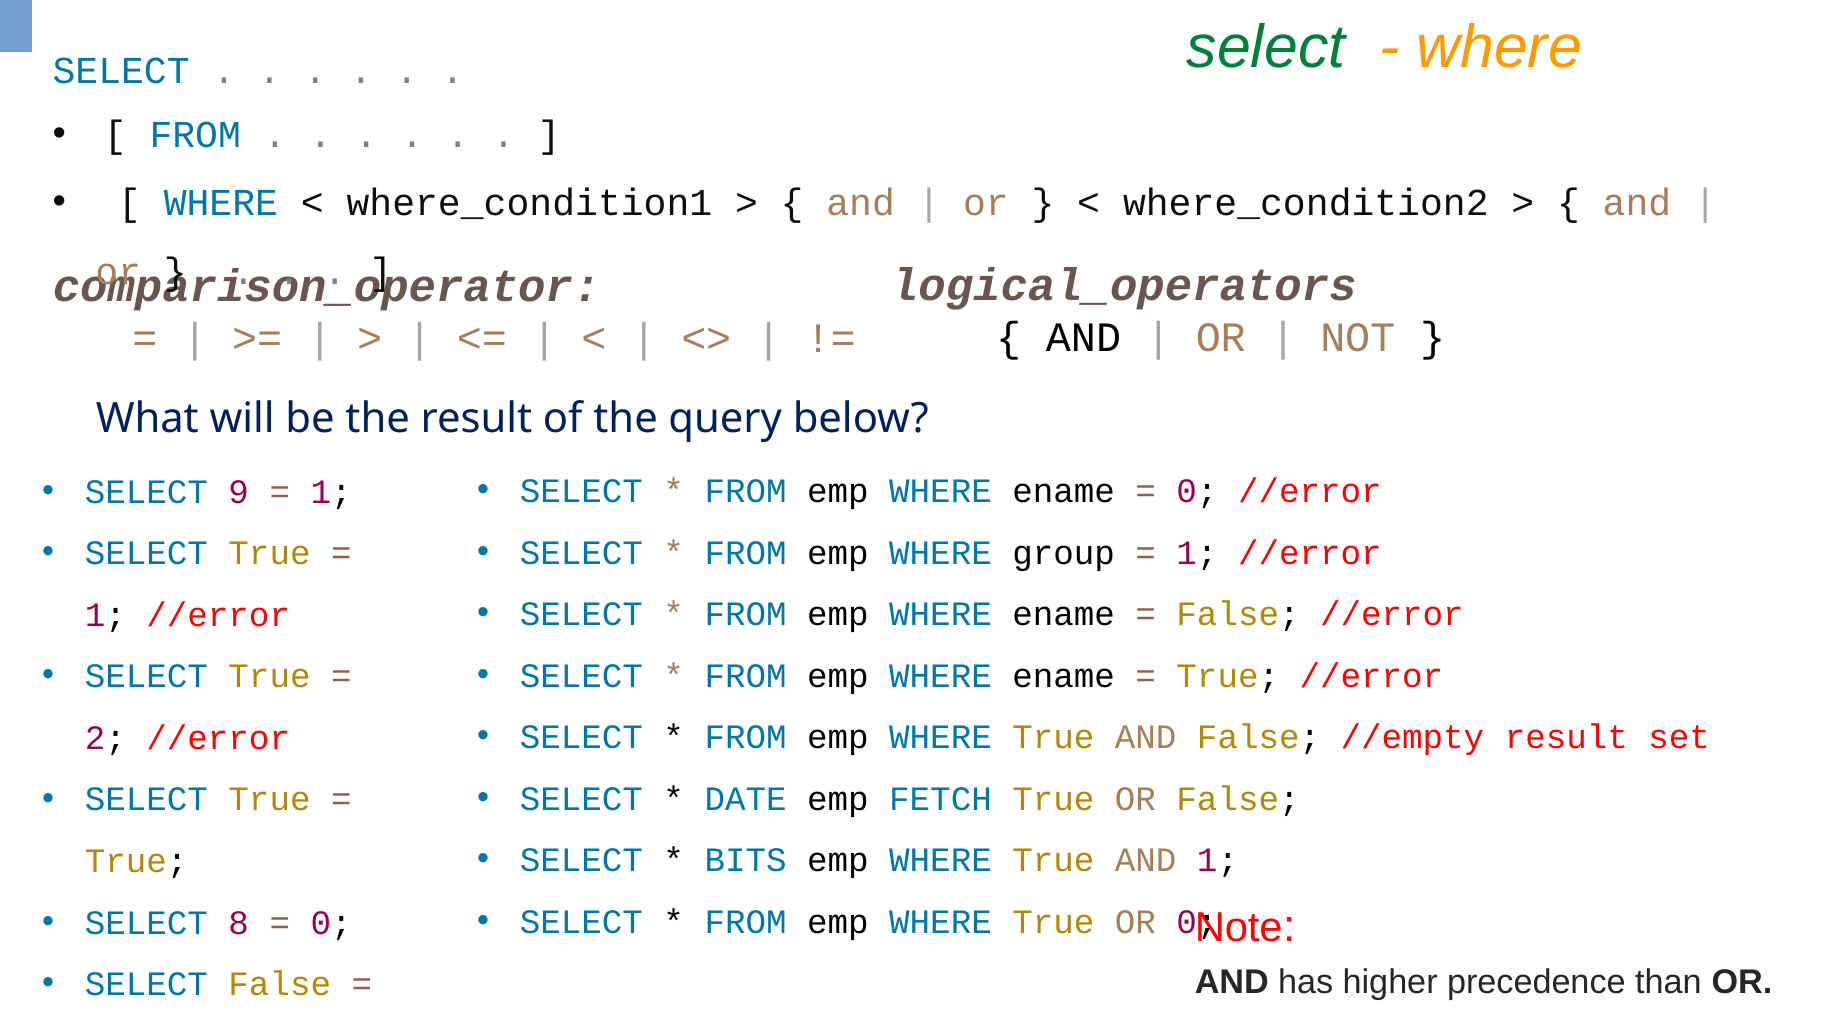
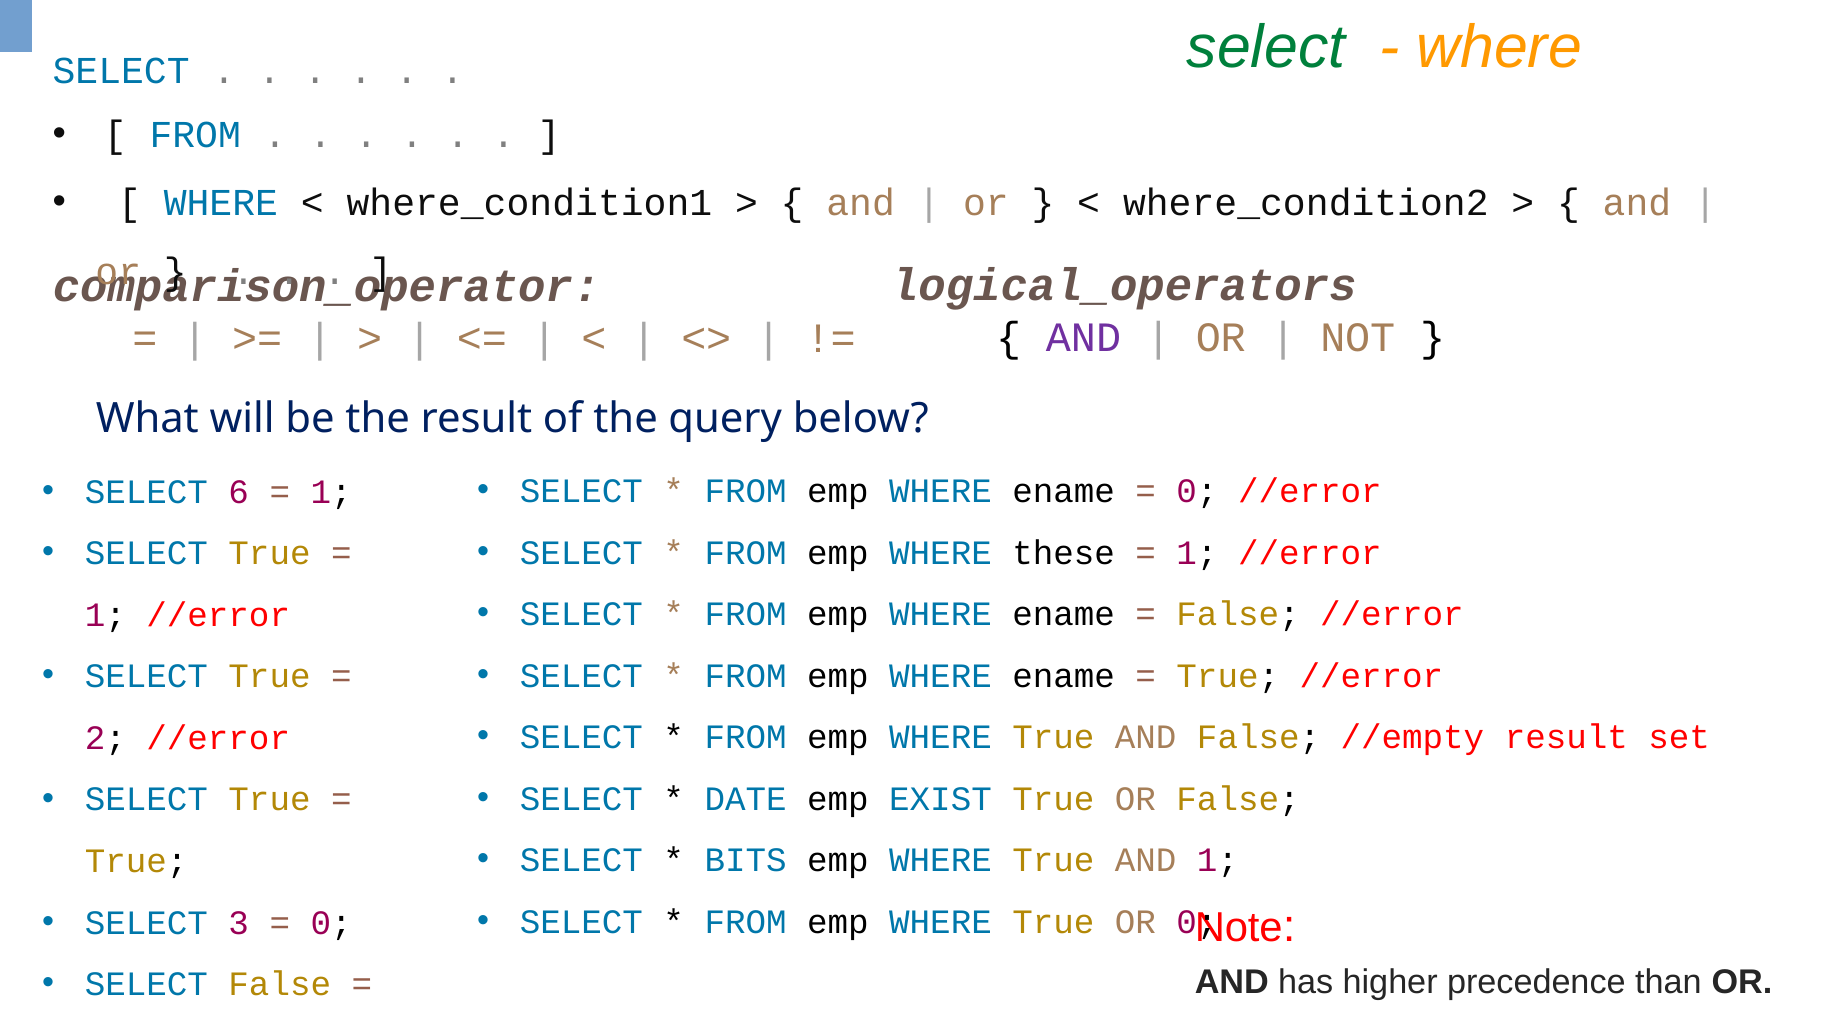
AND colour: black -> purple (1083, 338)
9: 9 -> 6 (239, 492)
group: group -> these (1064, 553)
FETCH: FETCH -> EXIST (940, 799)
8: 8 -> 3 (239, 923)
